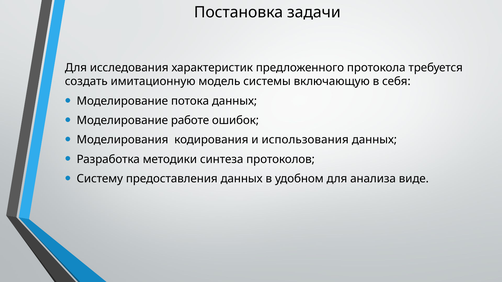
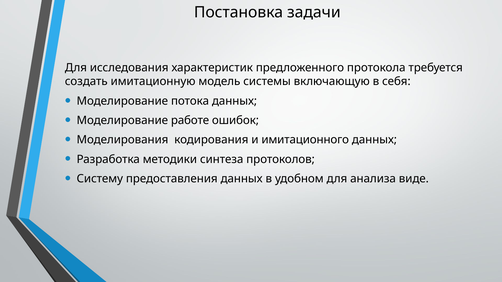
использования: использования -> имитационного (305, 140)
